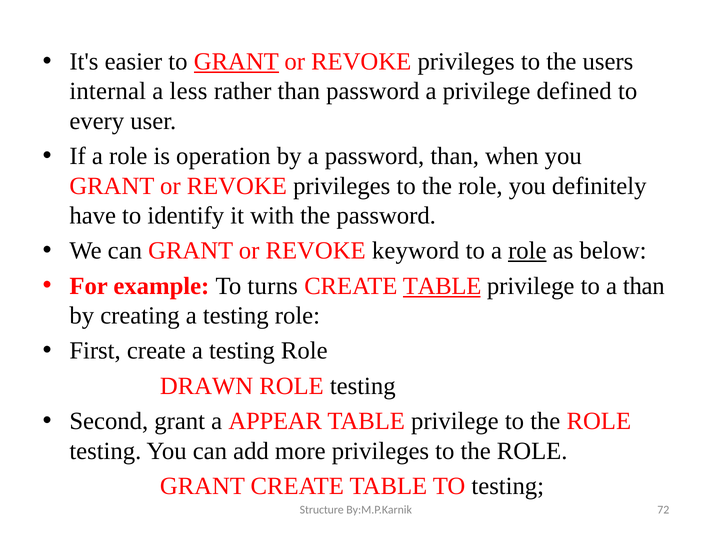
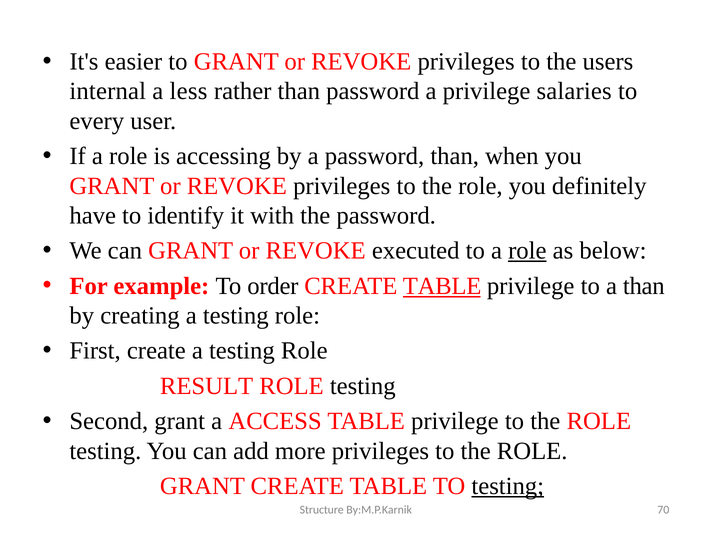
GRANT underline: present -> none (236, 62)
defined: defined -> salaries (574, 91)
operation: operation -> accessing (223, 156)
keyword: keyword -> executed (416, 251)
turns: turns -> order (273, 286)
DRAWN: DRAWN -> RESULT (207, 386)
APPEAR: APPEAR -> ACCESS (275, 421)
testing underline: none -> present (508, 486)
72: 72 -> 70 (663, 510)
